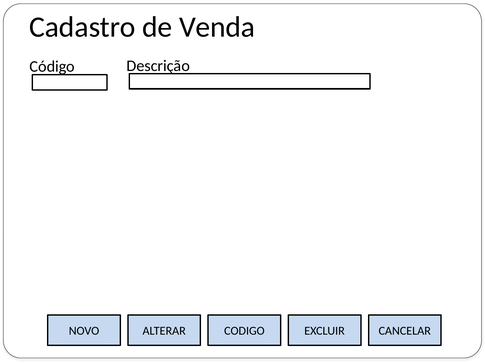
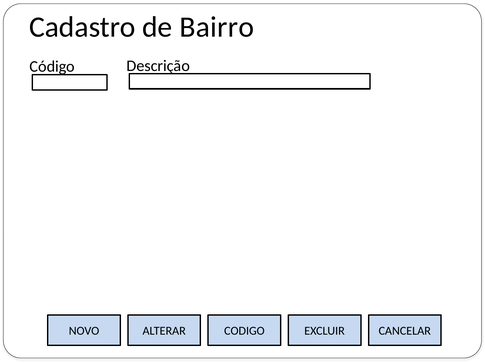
Venda: Venda -> Bairro (217, 27)
